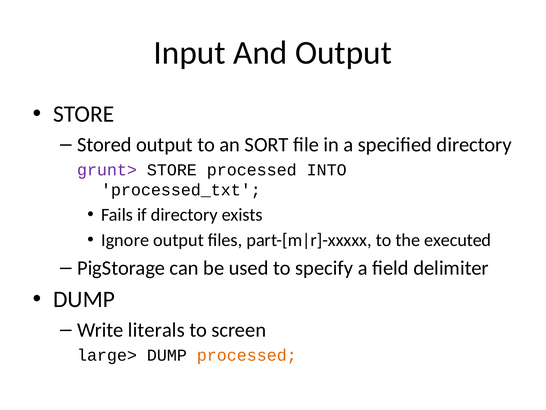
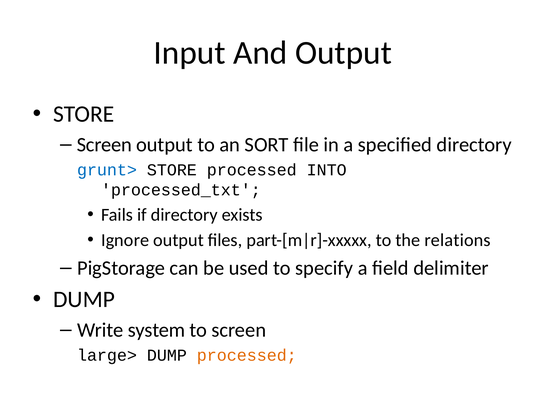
Stored: Stored -> Screen (104, 144)
grunt> colour: purple -> blue (107, 170)
executed: executed -> relations (458, 240)
literals: literals -> system (156, 330)
